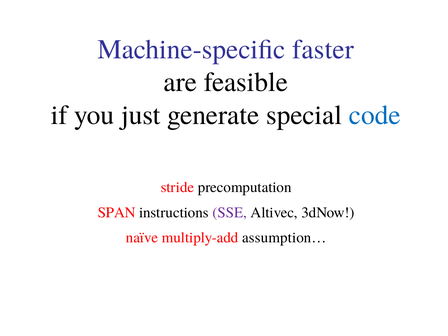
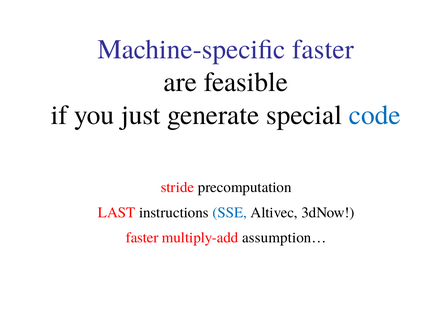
SPAN: SPAN -> LAST (117, 212)
SSE colour: purple -> blue (230, 212)
naïve: naïve -> faster (142, 238)
